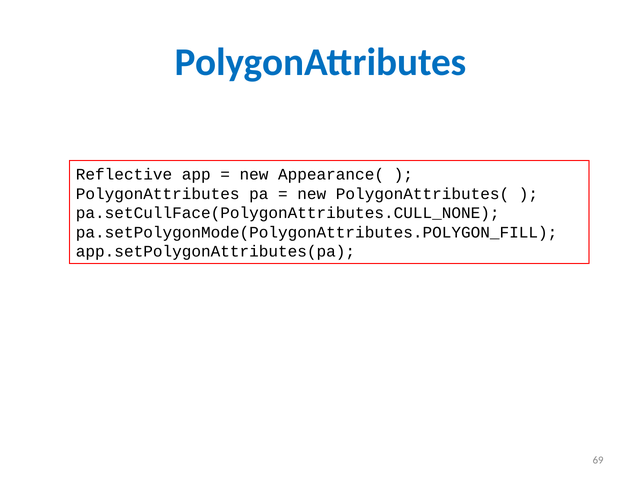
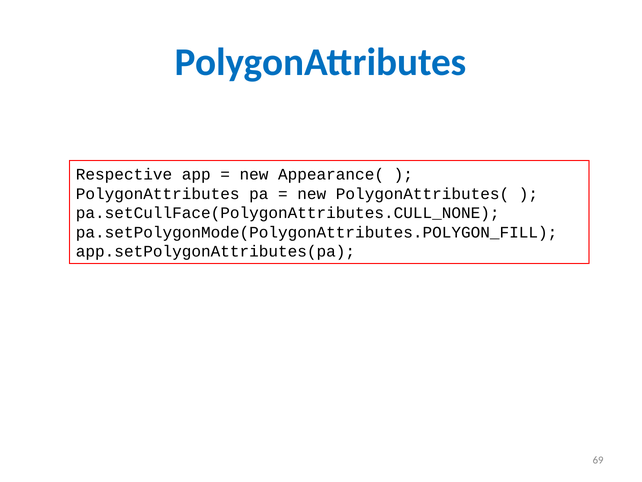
Reflective: Reflective -> Respective (124, 174)
